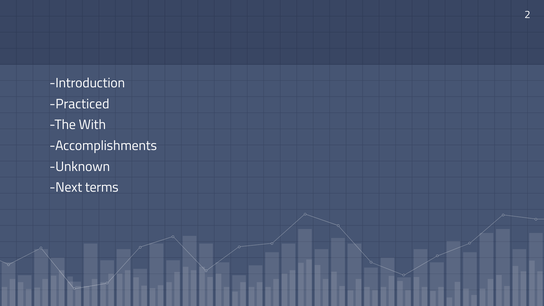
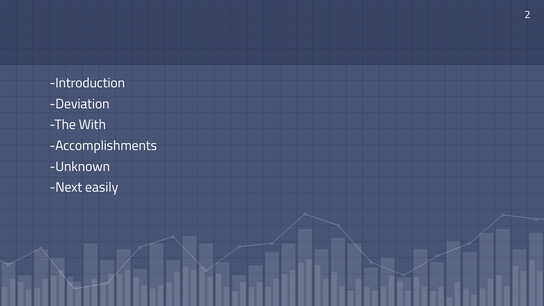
Practiced: Practiced -> Deviation (79, 104)
terms: terms -> easily (102, 187)
